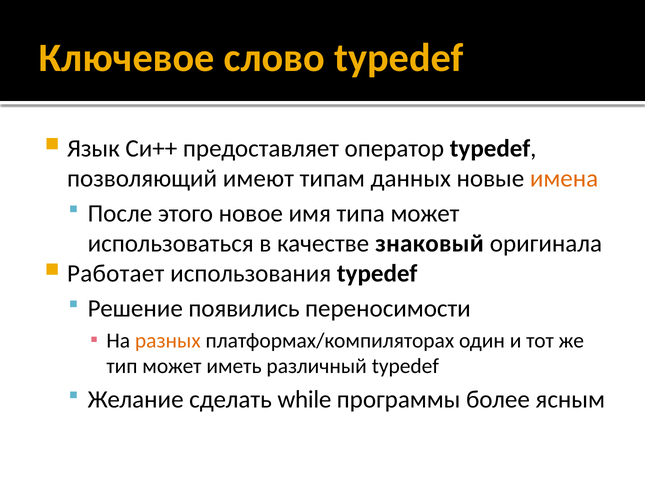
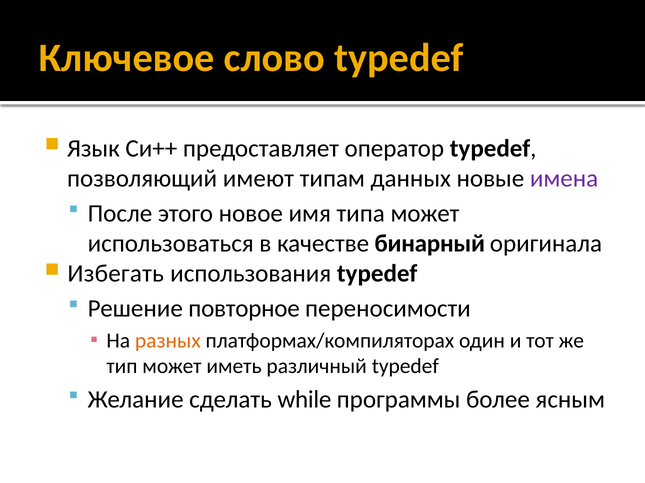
имена colour: orange -> purple (564, 179)
знаковый: знаковый -> бинарный (430, 244)
Работает: Работает -> Избегать (116, 274)
появились: появились -> повторное (244, 309)
